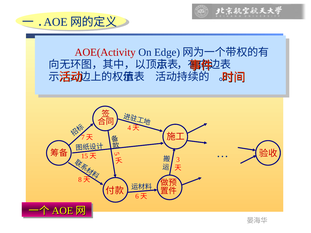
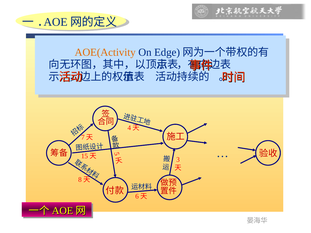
AOE(Activity colour: red -> orange (105, 52)
